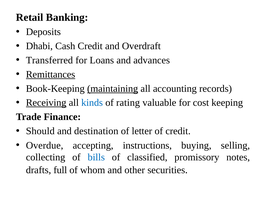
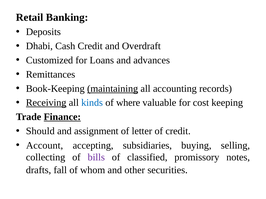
Transferred: Transferred -> Customized (49, 60)
Remittances underline: present -> none (51, 75)
rating: rating -> where (128, 103)
Finance underline: none -> present (62, 117)
destination: destination -> assignment (96, 131)
Overdue: Overdue -> Account (45, 146)
instructions: instructions -> subsidiaries (147, 146)
bills colour: blue -> purple (96, 158)
full: full -> fall (60, 170)
